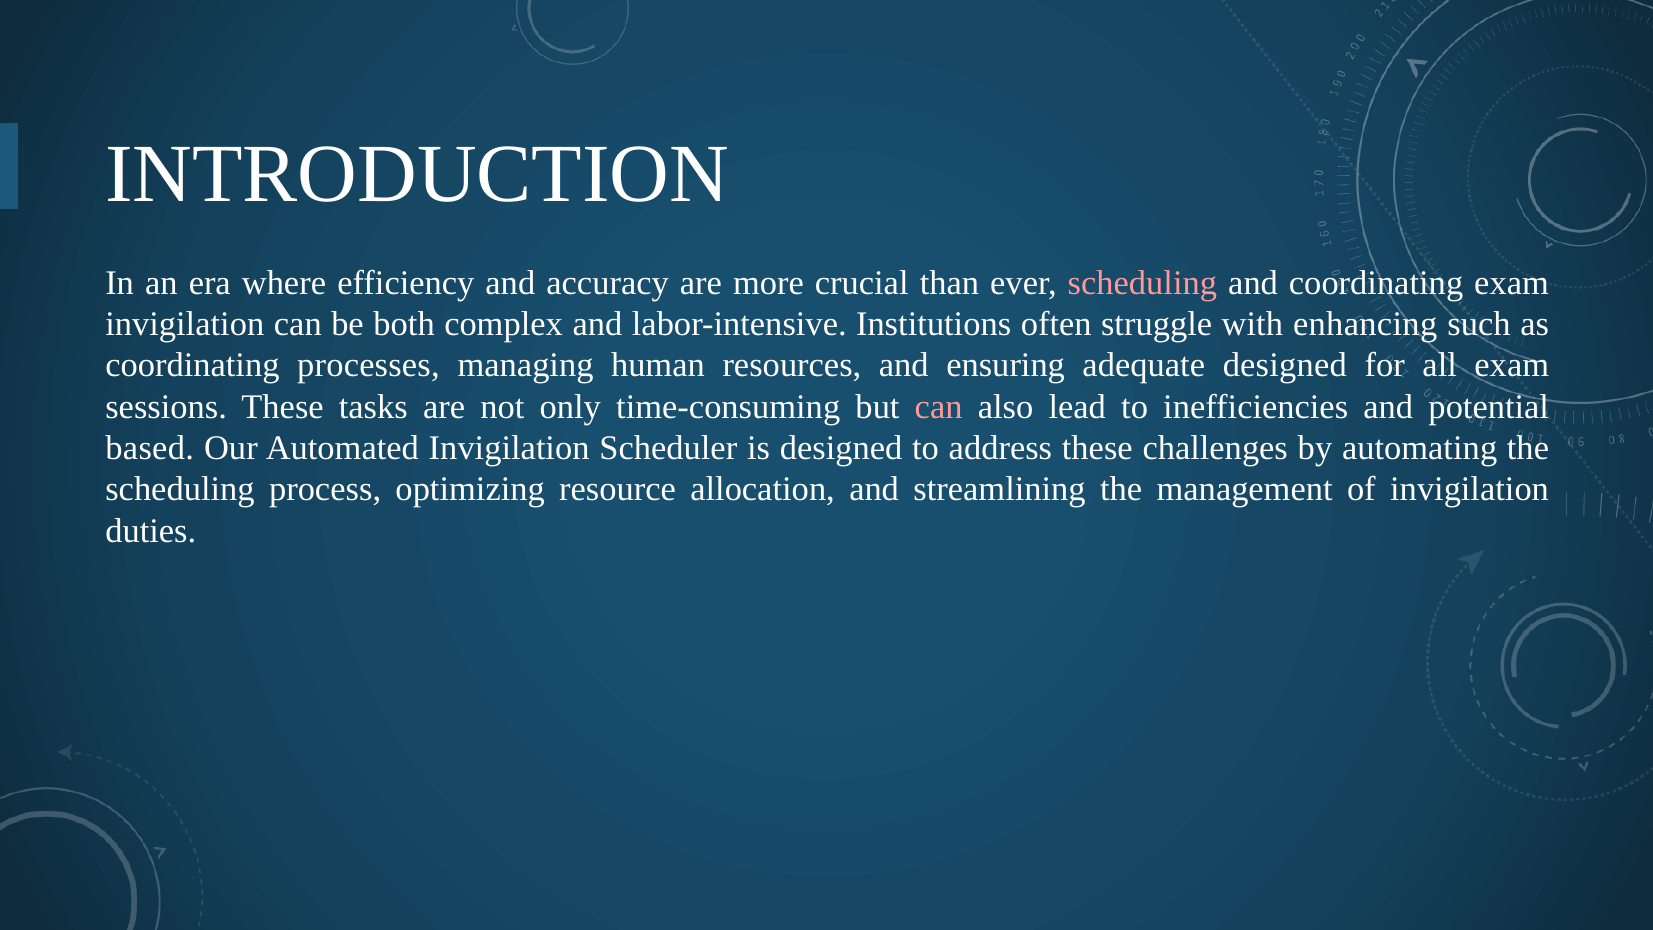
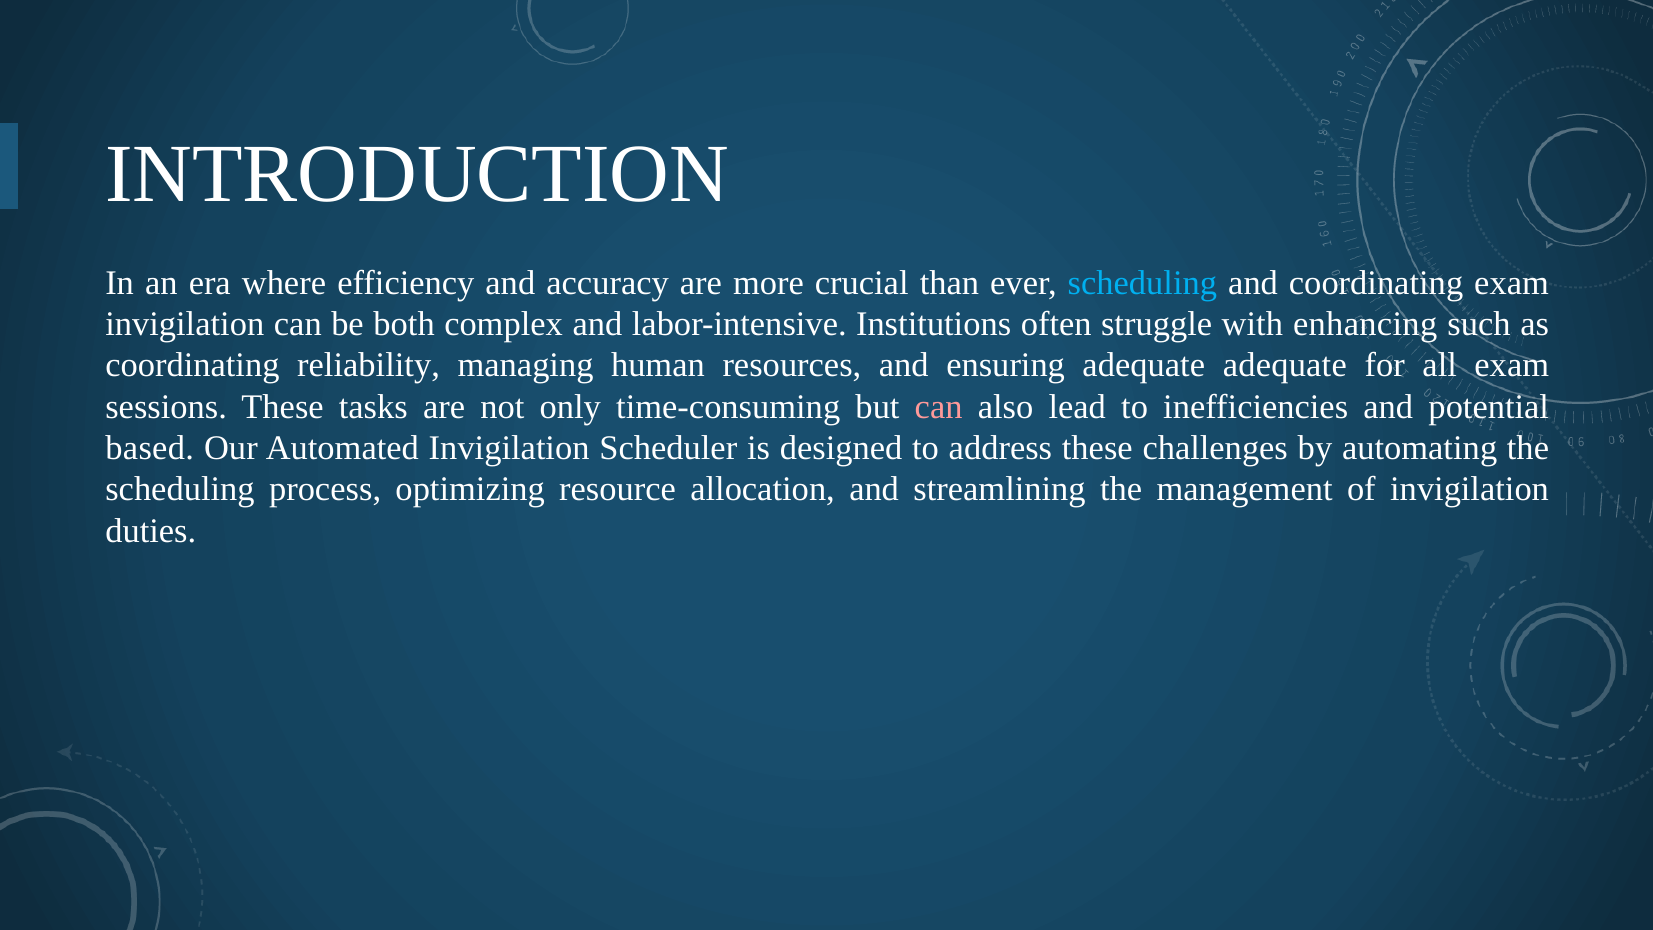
scheduling colour: pink -> light blue (1142, 283)
processes: processes -> reliability (369, 365)
adequate designed: designed -> adequate (1285, 365)
